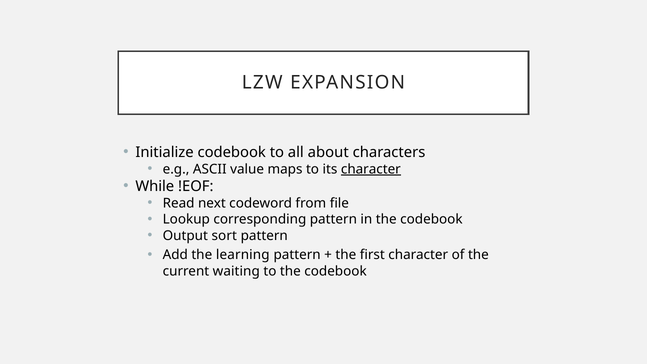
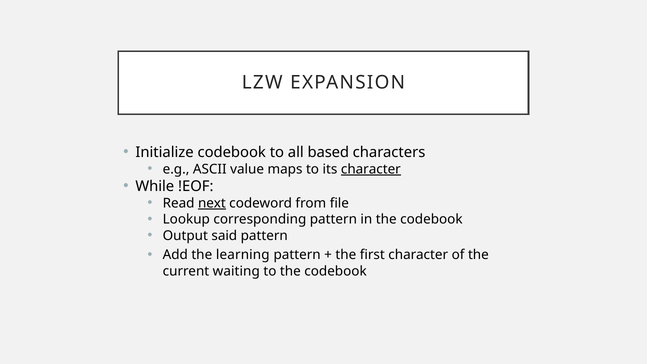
about: about -> based (328, 152)
next underline: none -> present (212, 203)
sort: sort -> said (224, 236)
